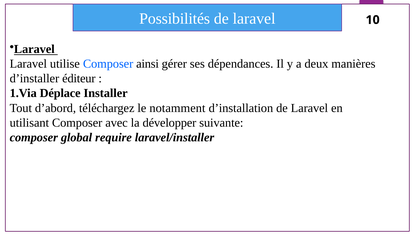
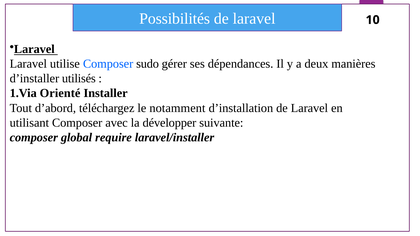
ainsi: ainsi -> sudo (148, 64)
éditeur: éditeur -> utilisés (79, 79)
Déplace: Déplace -> Orienté (60, 93)
